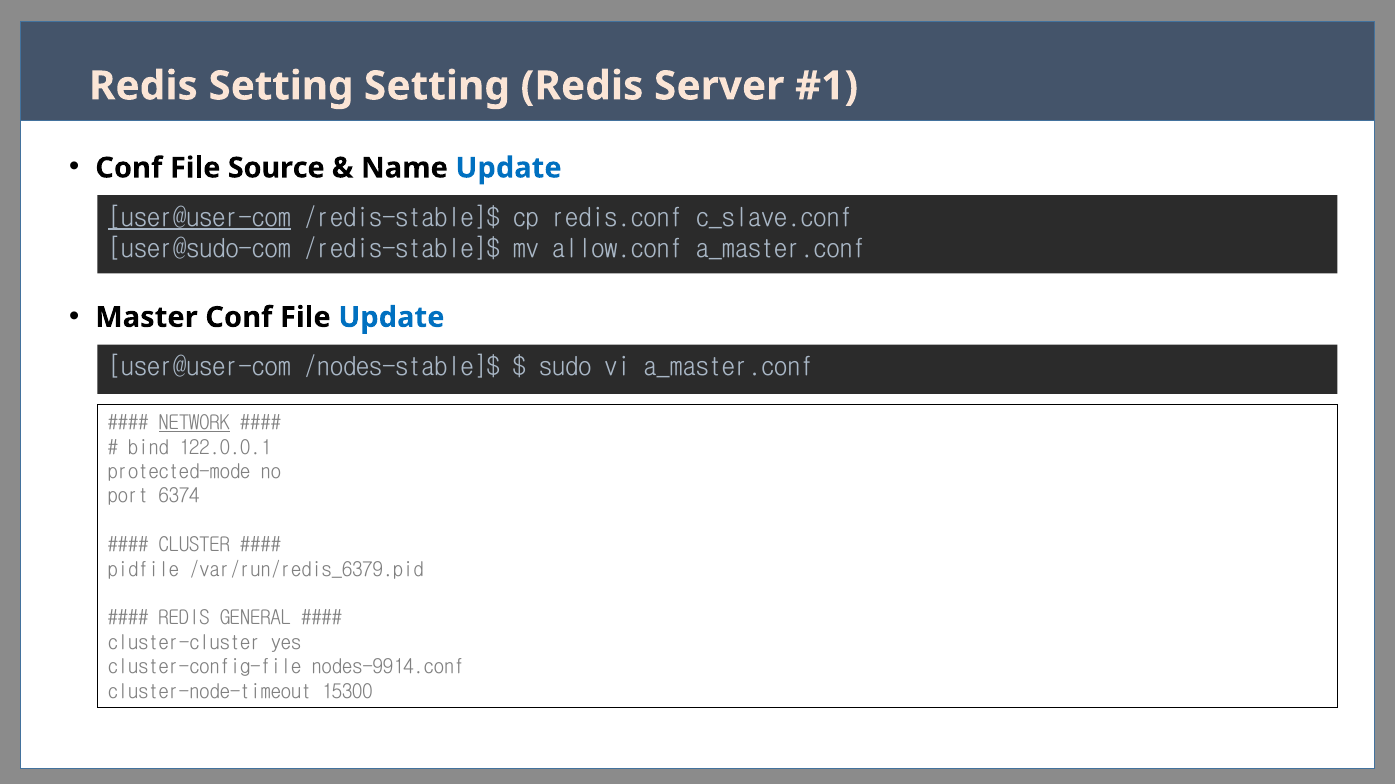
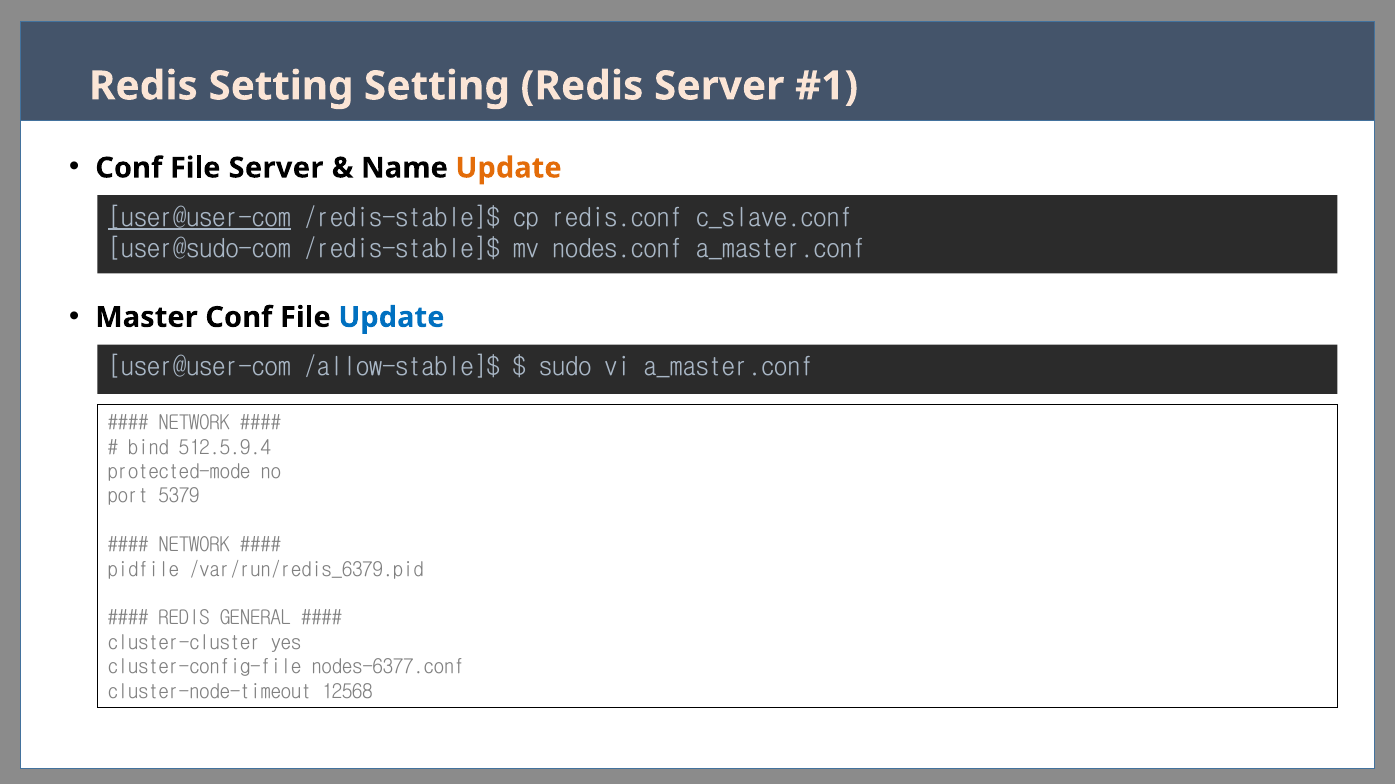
File Source: Source -> Server (276, 168)
Update colour: blue -> orange (509, 168)
allow.conf: allow.conf -> nodes.conf (617, 249)
/nodes-stable]$: /nodes-stable]$ -> /allow-stable]$ (402, 368)
NETWORK underline: present -> none (194, 423)
122.0.0.1: 122.0.0.1 -> 512.5.9.4 (225, 448)
6374: 6374 -> 5379 (179, 497)
CLUSTER: CLUSTER -> NETWORK (194, 545)
nodes-9914.conf: nodes-9914.conf -> nodes-6377.conf (388, 668)
15300: 15300 -> 12568 (347, 692)
